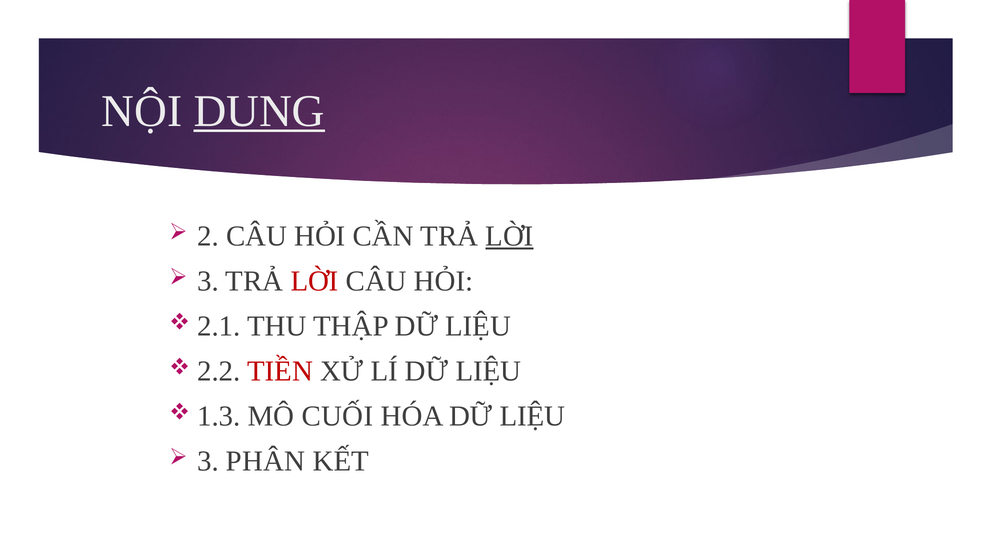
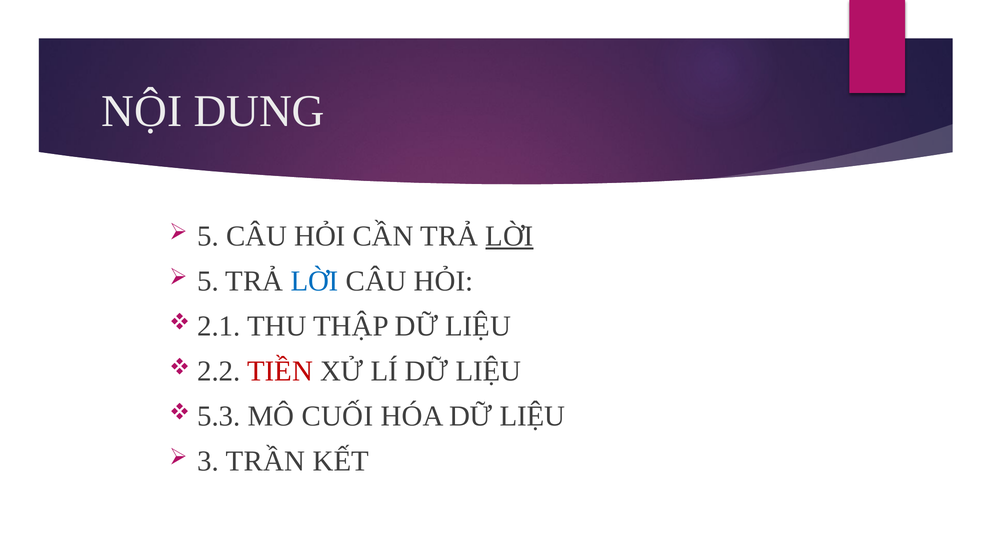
DUNG underline: present -> none (259, 111)
2: 2 -> 5 (208, 236)
3: 3 -> 5 (208, 281)
LỜI colour: red -> blue (315, 281)
1.3: 1.3 -> 5.3 (219, 416)
PHÂN: PHÂN -> TRẦN (265, 461)
